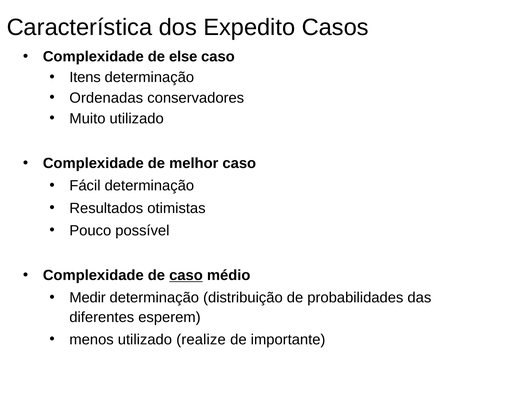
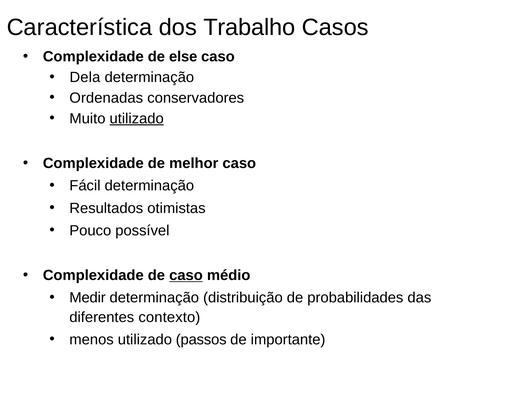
Expedito: Expedito -> Trabalho (249, 27)
Itens: Itens -> Dela (85, 77)
utilizado underline: none -> present (137, 119)
esperem: esperem -> contexto (169, 317)
realize: realize -> passos (201, 340)
